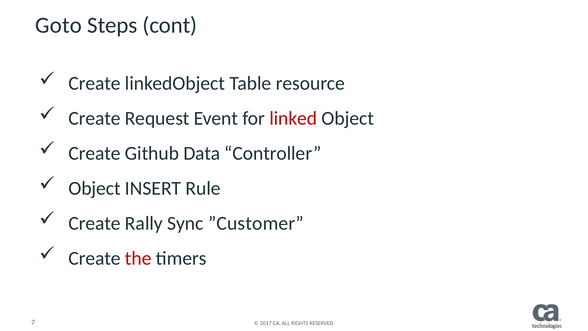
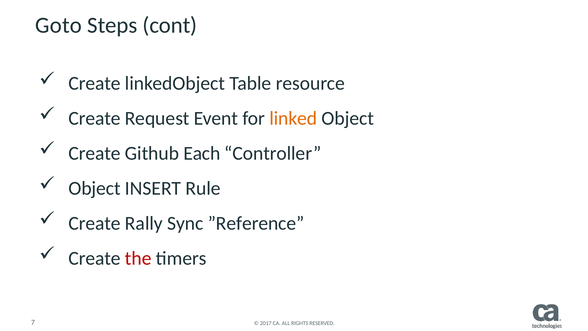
linked colour: red -> orange (293, 118)
Data: Data -> Each (202, 153)
”Customer: ”Customer -> ”Reference (256, 223)
